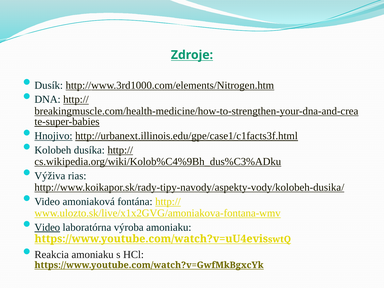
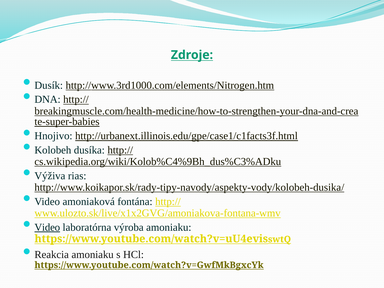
Hnojivo underline: present -> none (53, 136)
